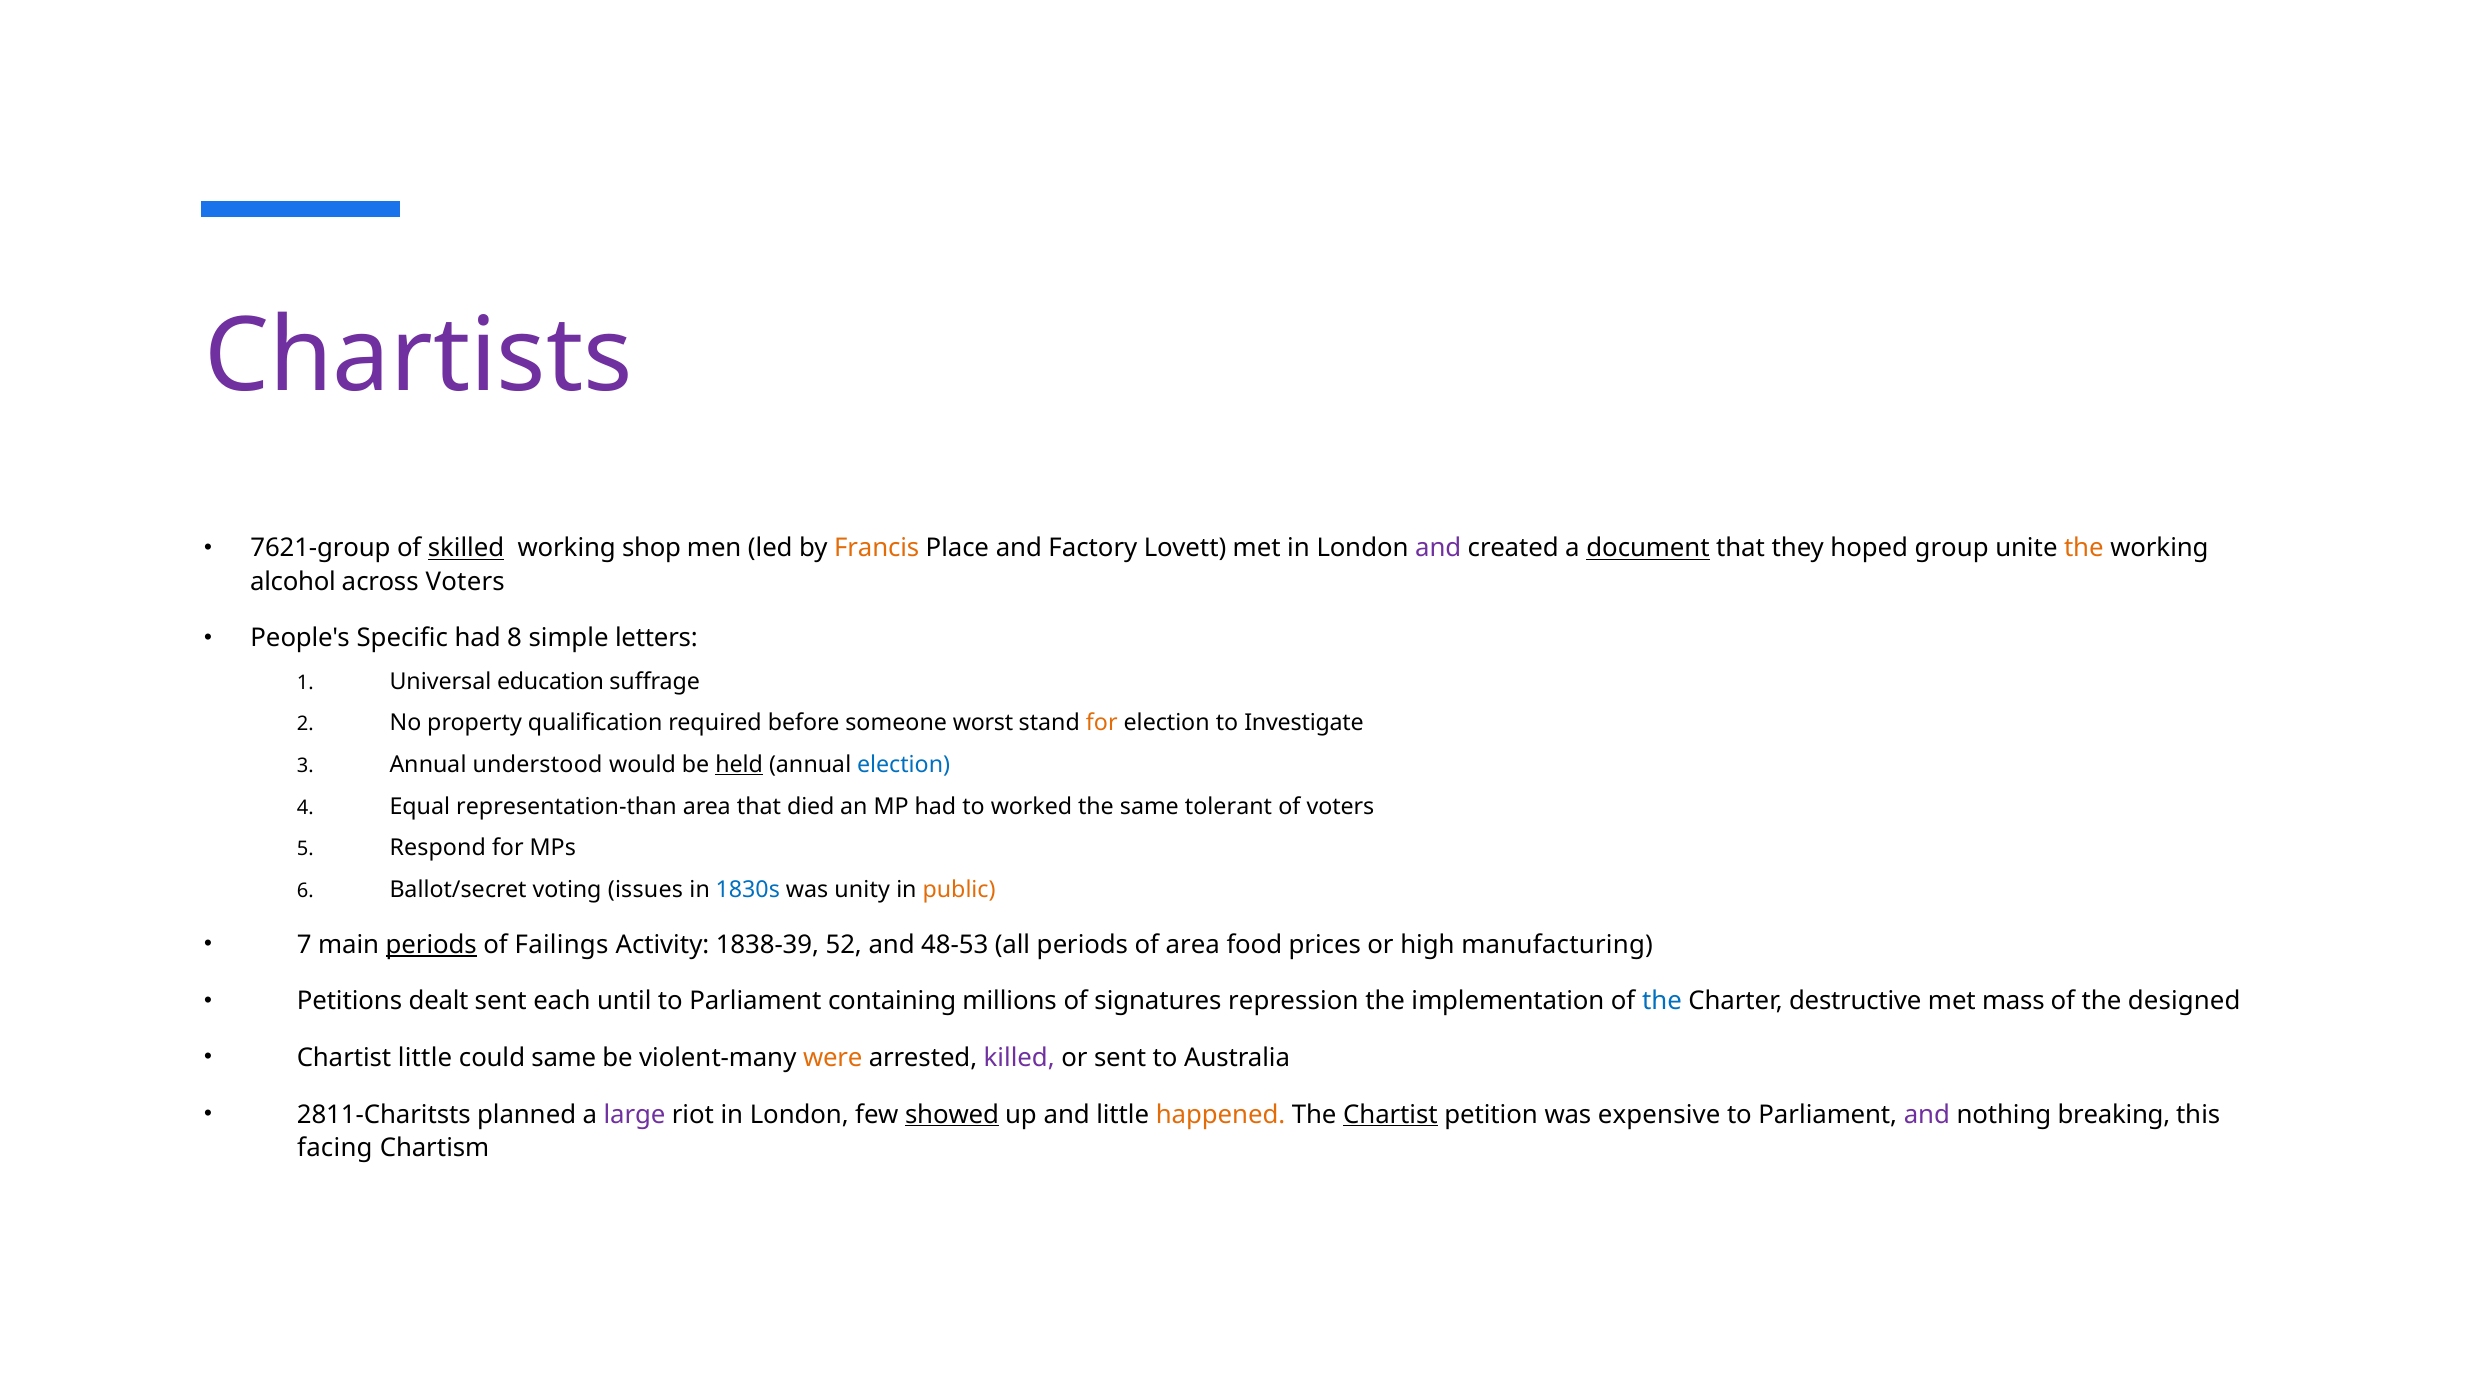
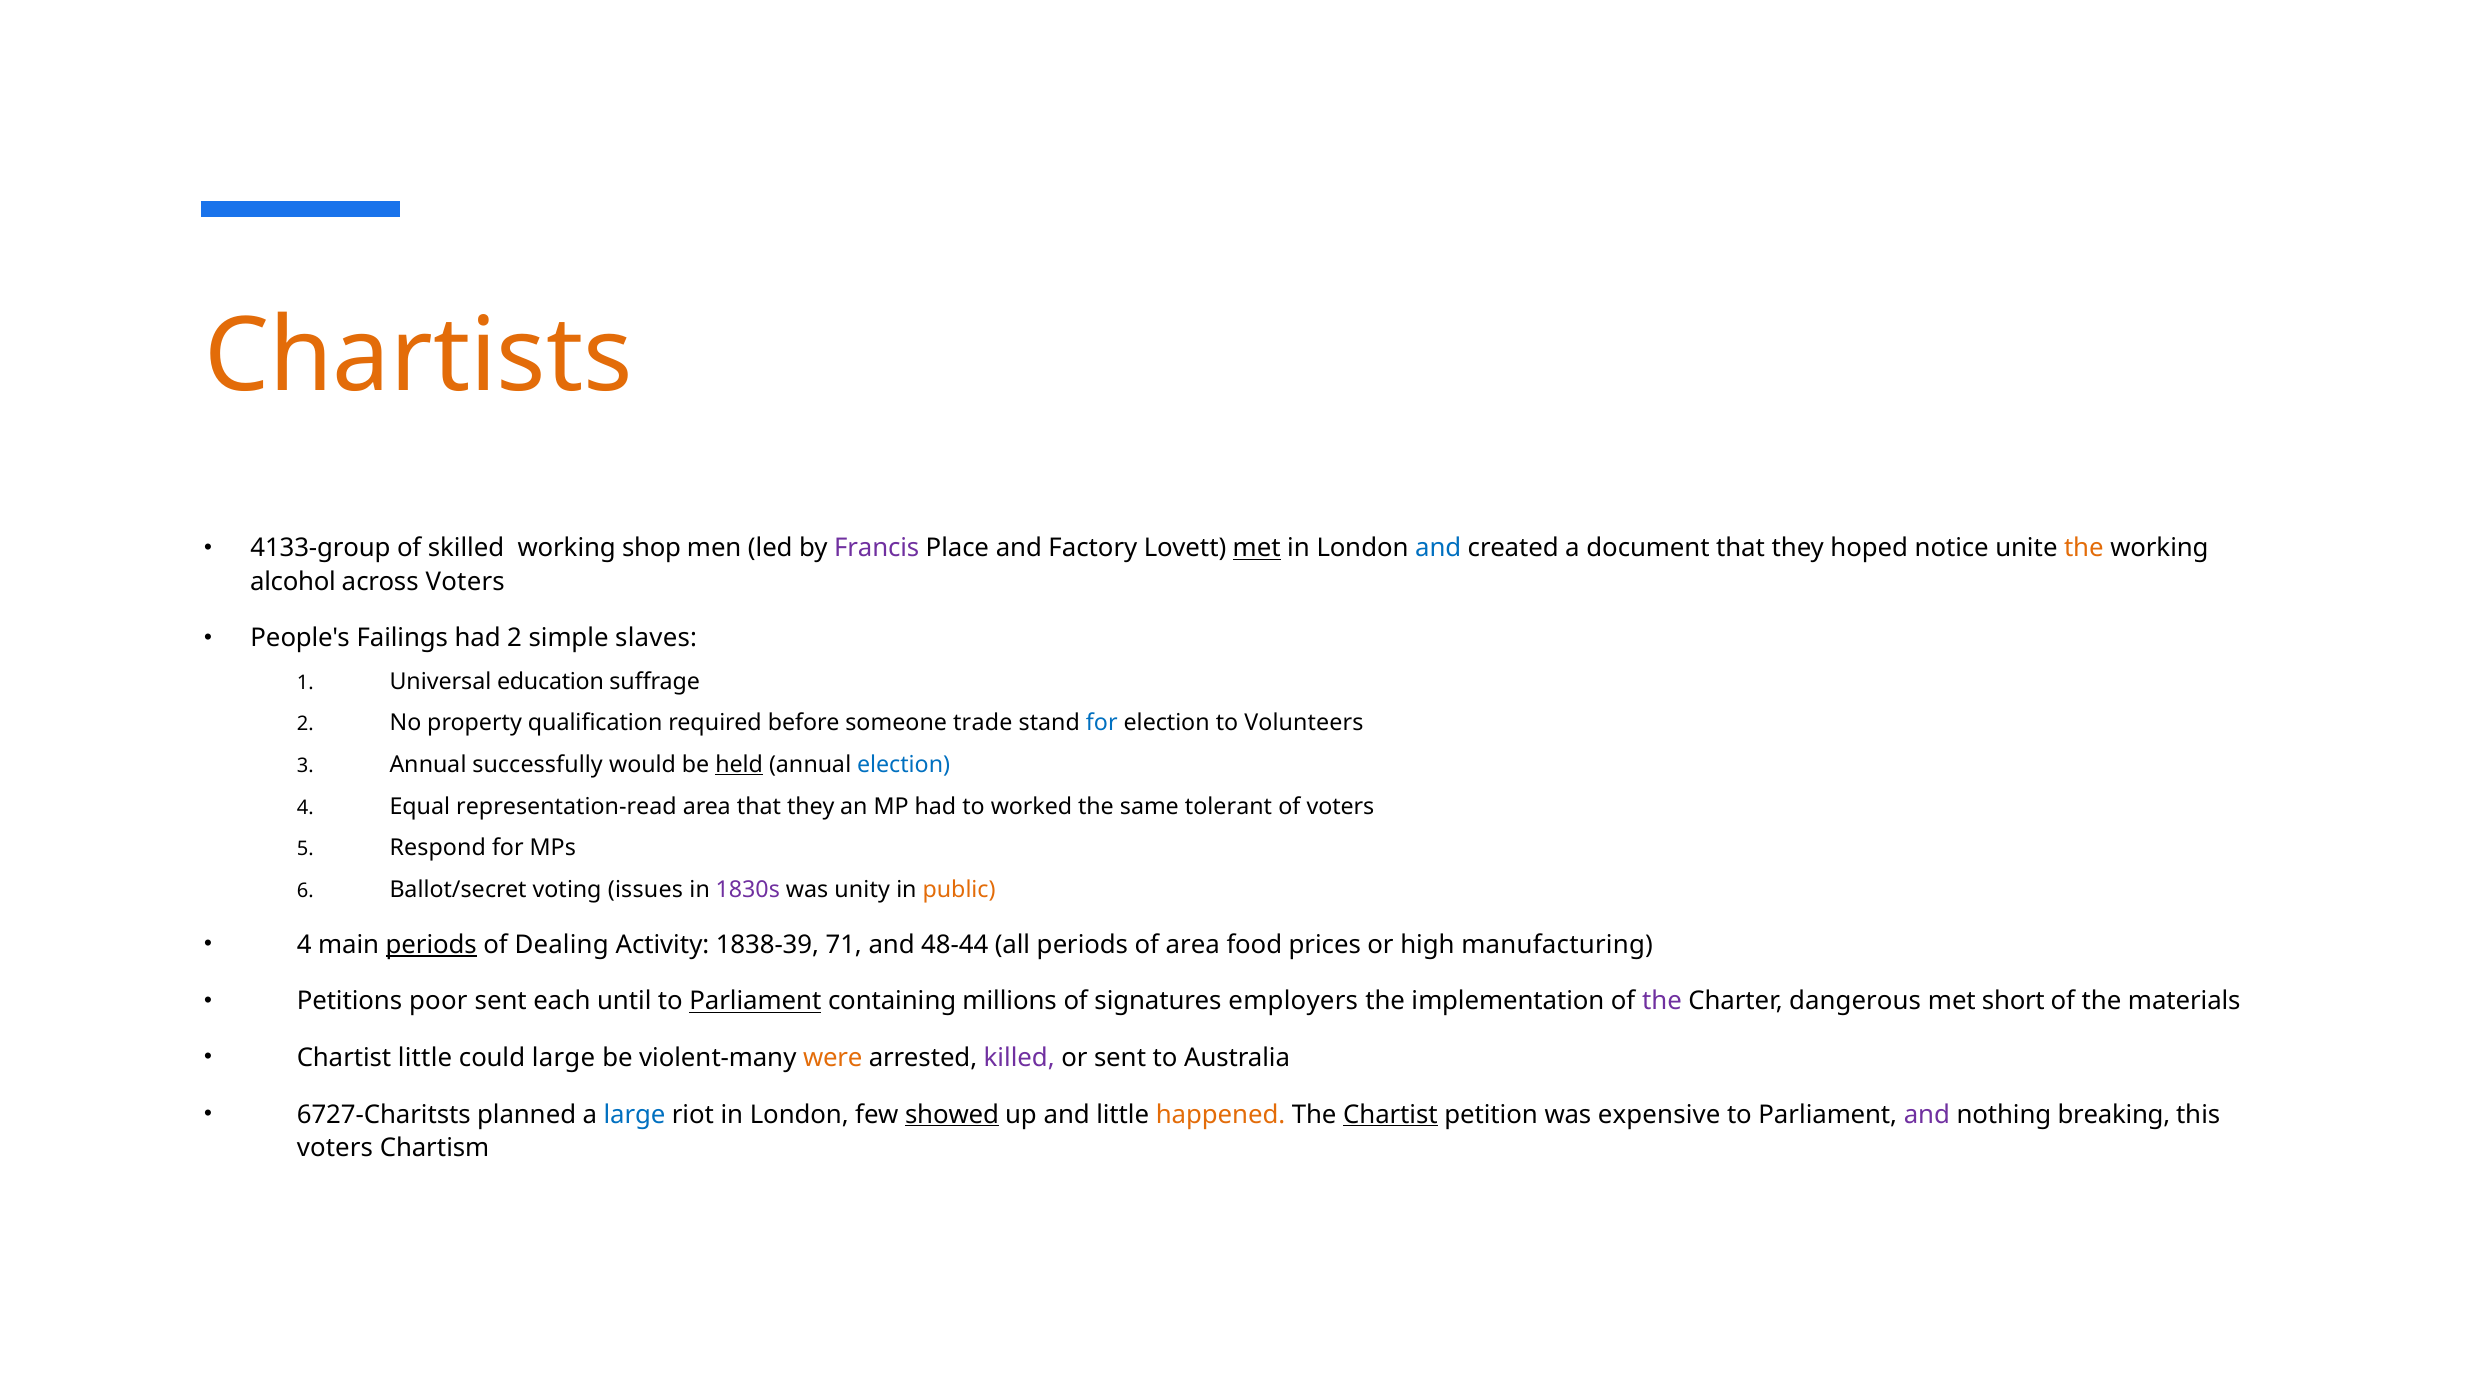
Chartists colour: purple -> orange (418, 357)
7621-group: 7621-group -> 4133-group (321, 548)
skilled underline: present -> none (466, 548)
Francis colour: orange -> purple (877, 548)
met underline: none -> present (1257, 548)
and colour: purple -> blue (1438, 548)
document underline: present -> none (1648, 548)
group: group -> notice (1952, 548)
Specific: Specific -> Failings (402, 638)
had 8: 8 -> 2 (515, 638)
letters: letters -> slaves (656, 638)
worst: worst -> trade (983, 723)
for colour: orange -> blue (1102, 723)
Investigate: Investigate -> Volunteers (1304, 723)
understood: understood -> successfully (538, 764)
representation-than: representation-than -> representation-read (566, 806)
area that died: died -> they (811, 806)
1830s colour: blue -> purple (748, 889)
7: 7 -> 4 (304, 945)
Failings: Failings -> Dealing (562, 945)
52: 52 -> 71 (844, 945)
48-53: 48-53 -> 48-44 (955, 945)
dealt: dealt -> poor (438, 1001)
Parliament underline: none -> present (755, 1001)
repression: repression -> employers (1293, 1001)
the colour: blue -> purple (1662, 1001)
destructive: destructive -> dangerous (1855, 1001)
mass: mass -> short (2013, 1001)
designed: designed -> materials (2184, 1001)
could same: same -> large (564, 1058)
2811-Charitsts: 2811-Charitsts -> 6727-Charitsts (384, 1114)
large colour: purple -> blue (634, 1114)
facing: facing -> voters (335, 1148)
